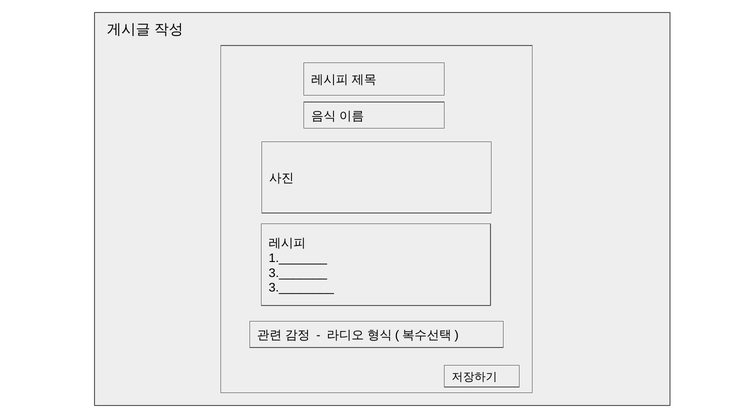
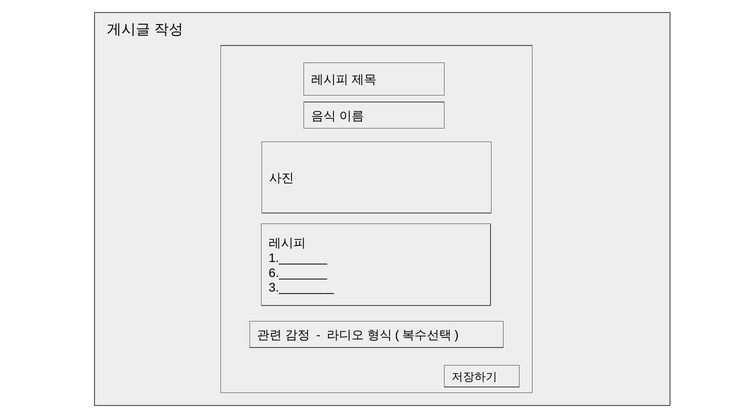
3._______: 3._______ -> 6._______ (298, 273)
